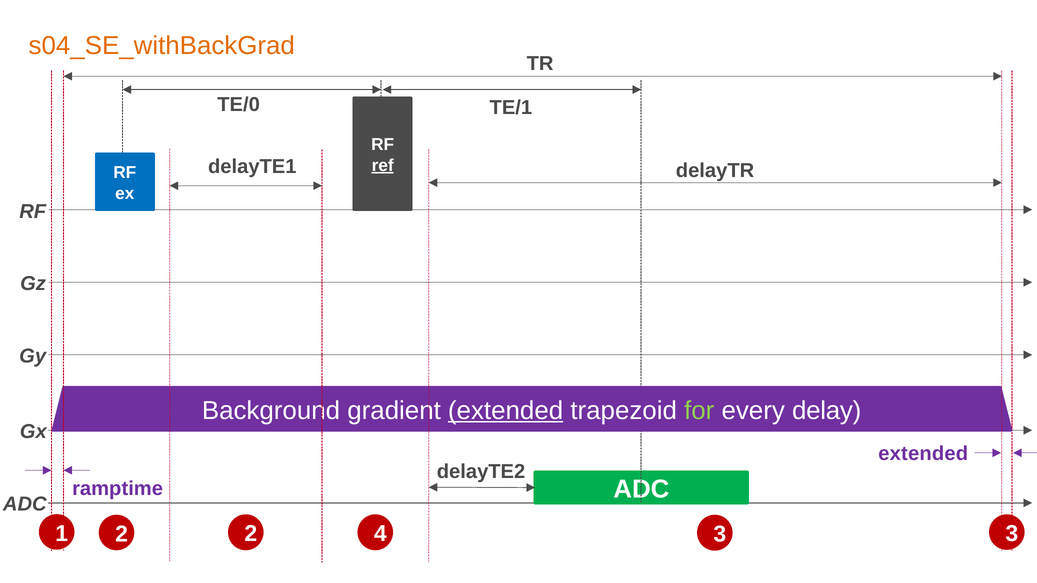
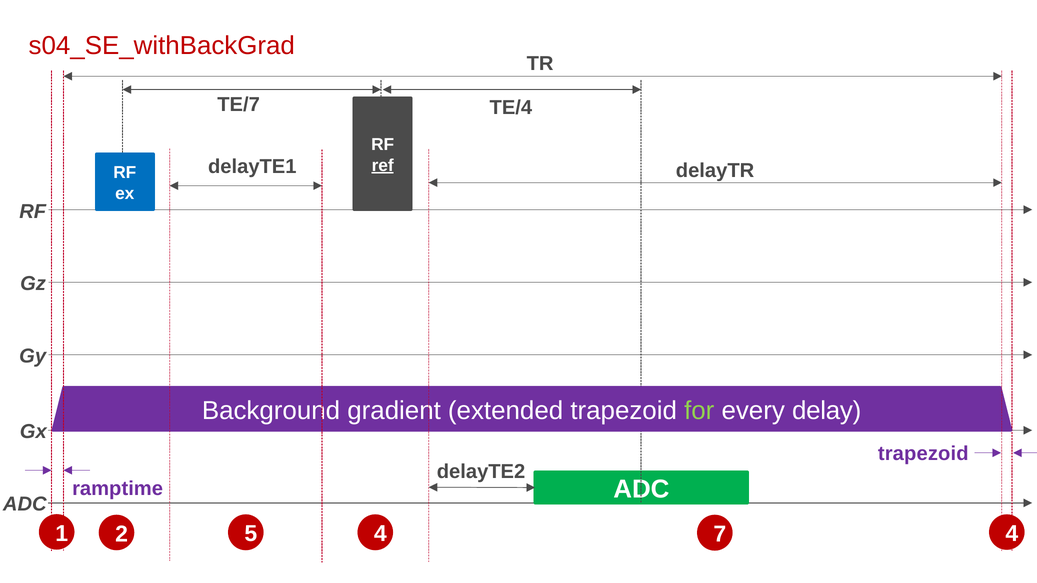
s04_SE_withBackGrad colour: orange -> red (162, 46)
TE/0: TE/0 -> TE/7 (239, 105)
TE/1: TE/1 -> TE/4 (511, 108)
extended underline: present -> none (506, 411)
extended: extended -> trapezoid (923, 454)
1 3: 3 -> 4 (1012, 534)
4 3: 3 -> 7 (720, 535)
2 2: 2 -> 5 (251, 534)
